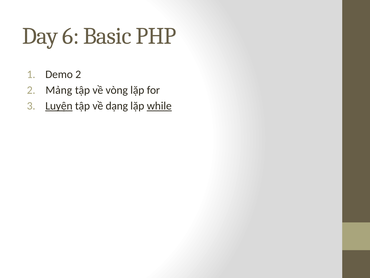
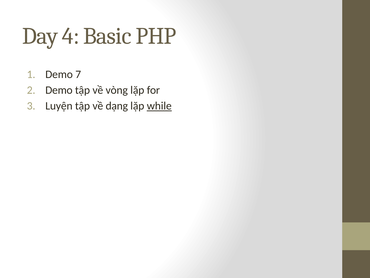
6: 6 -> 4 (71, 36)
Demo 2: 2 -> 7 (78, 74)
Mảng: Mảng -> Demo (59, 90)
Luyện underline: present -> none (59, 106)
